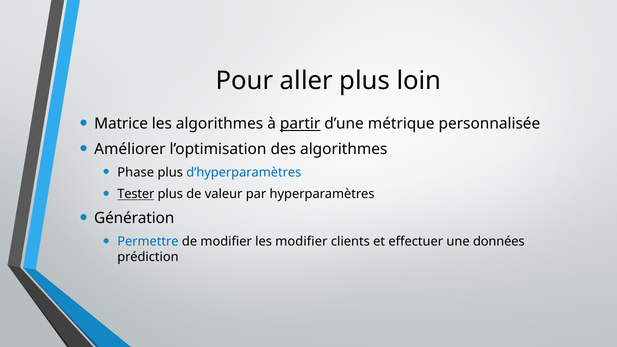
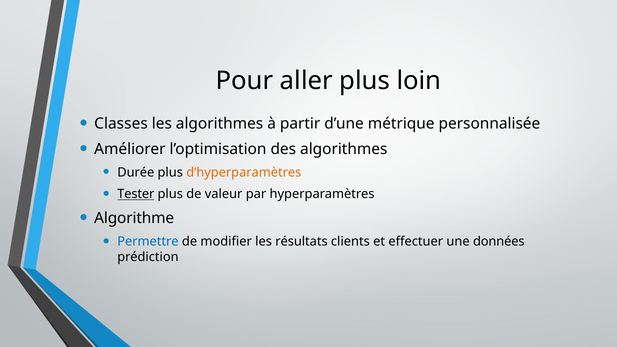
Matrice: Matrice -> Classes (121, 124)
partir underline: present -> none (300, 124)
Phase: Phase -> Durée (136, 172)
d’hyperparamètres colour: blue -> orange (244, 172)
Génération: Génération -> Algorithme (134, 218)
les modifier: modifier -> résultats (301, 242)
